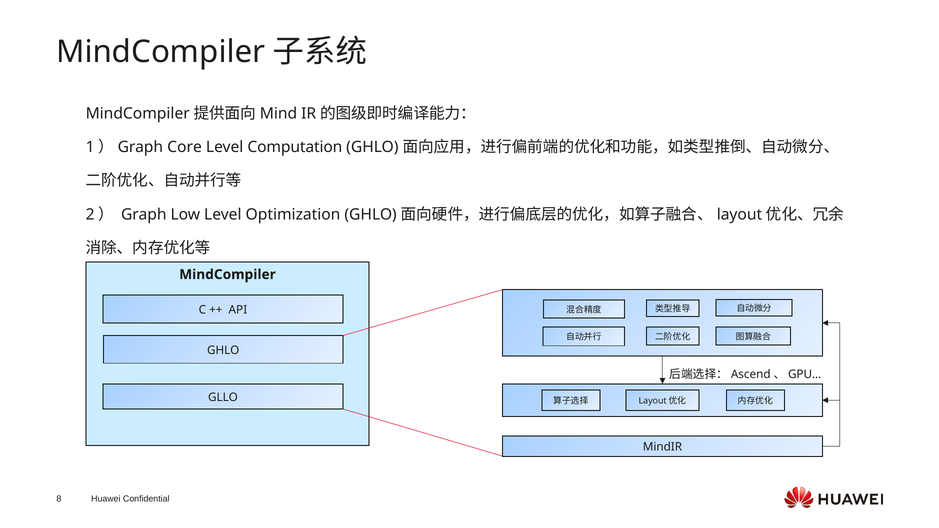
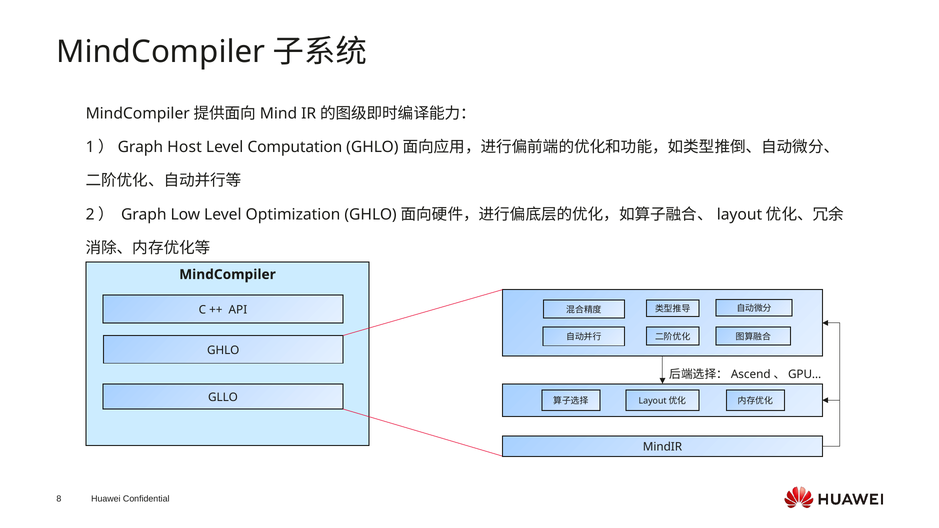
Core: Core -> Host (184, 147)
